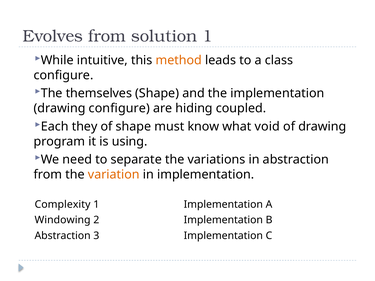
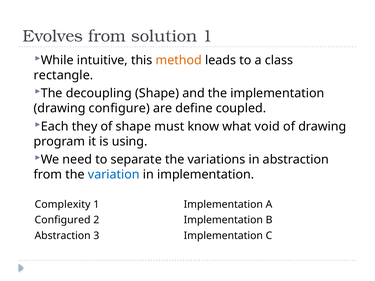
configure: configure -> rectangle (63, 75)
themselves: themselves -> decoupling (99, 93)
hiding: hiding -> define (194, 108)
variation colour: orange -> blue (114, 175)
Windowing: Windowing -> Configured (63, 220)
